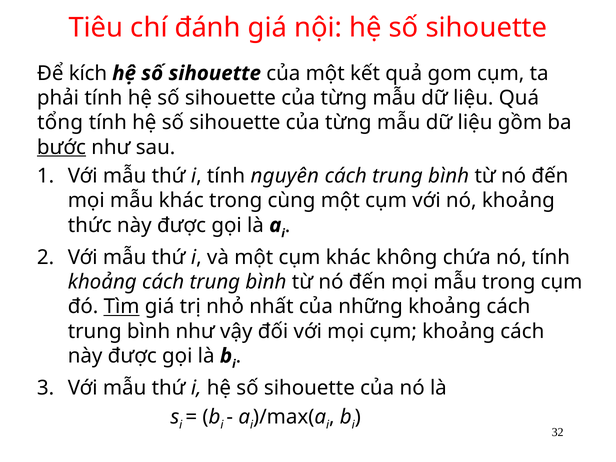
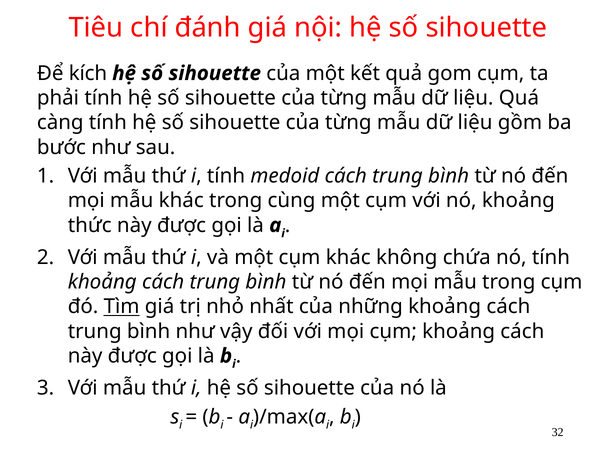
tổng: tổng -> càng (60, 123)
bước underline: present -> none (61, 147)
nguyên: nguyên -> medoid (285, 176)
